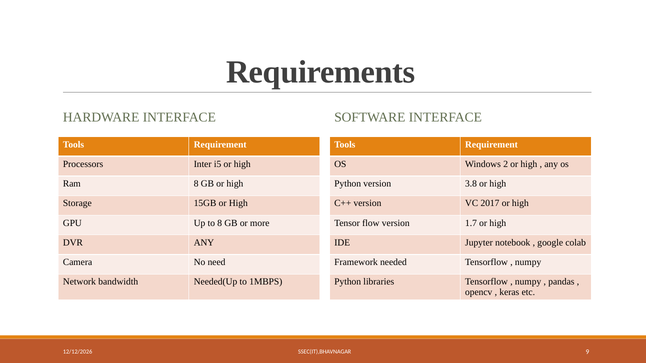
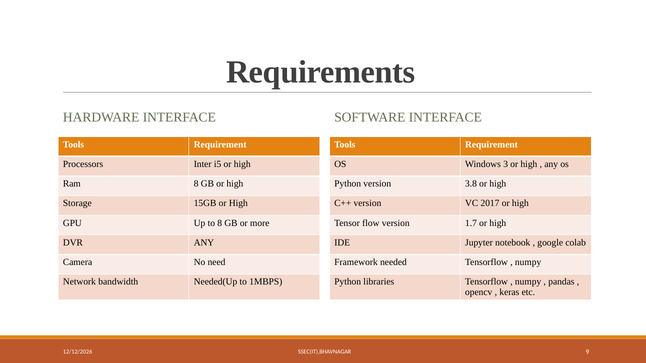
2: 2 -> 3 (506, 164)
